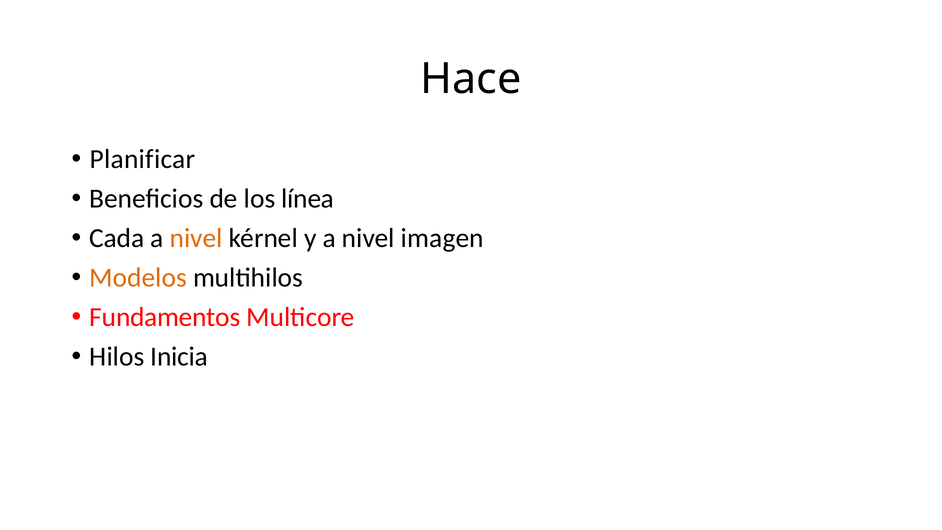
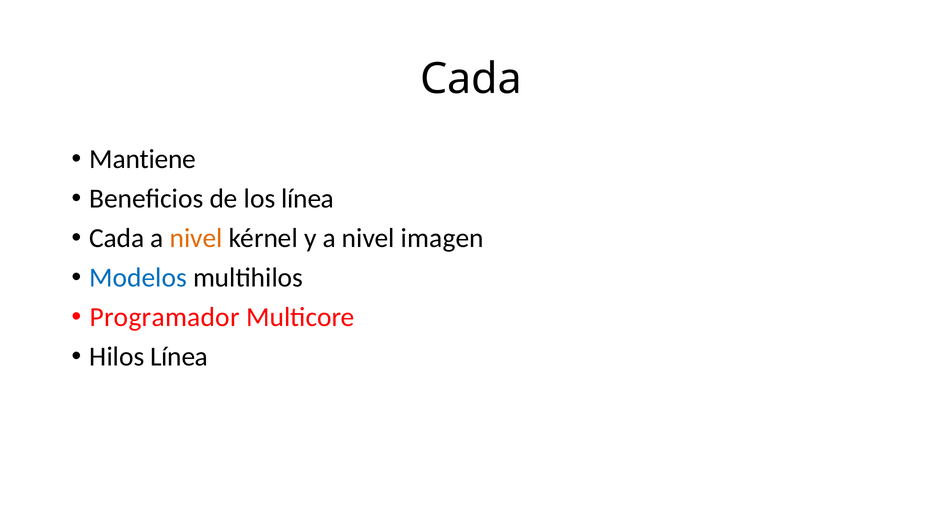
Hace: Hace -> Cada (471, 79)
Planificar: Planificar -> Mantiene (143, 159)
Modelos colour: orange -> blue (138, 278)
Fundamentos: Fundamentos -> Programador (165, 317)
Hilos Inicia: Inicia -> Línea (179, 357)
